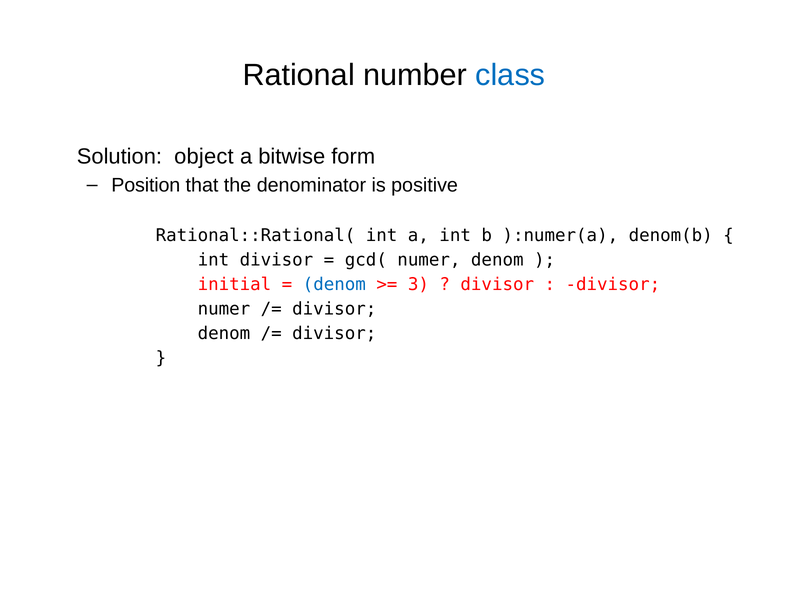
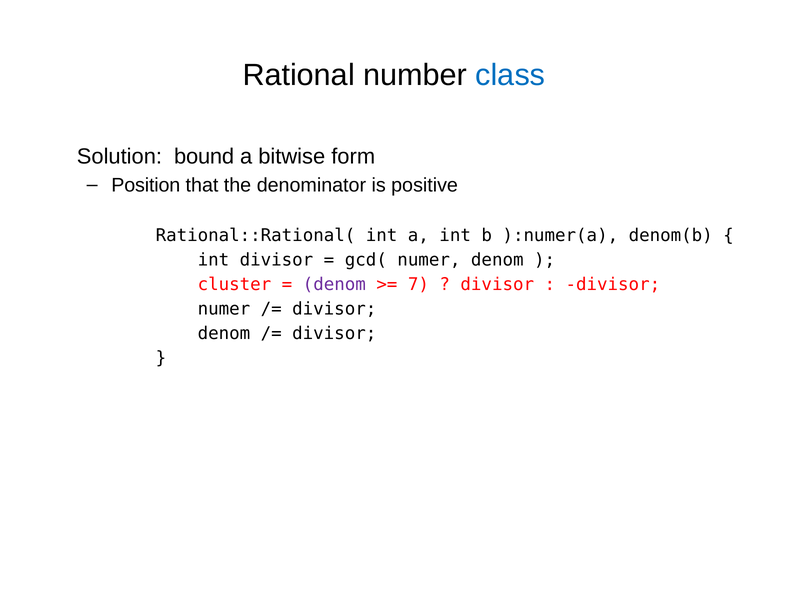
object: object -> bound (204, 157)
initial: initial -> cluster (234, 284)
denom colour: blue -> purple (334, 284)
3: 3 -> 7 (418, 284)
